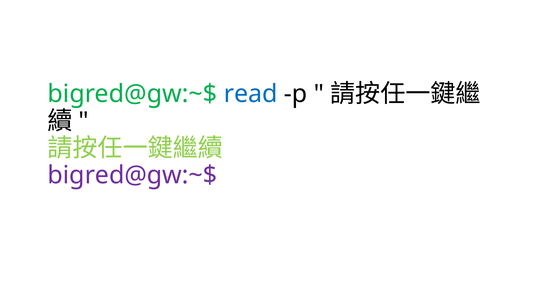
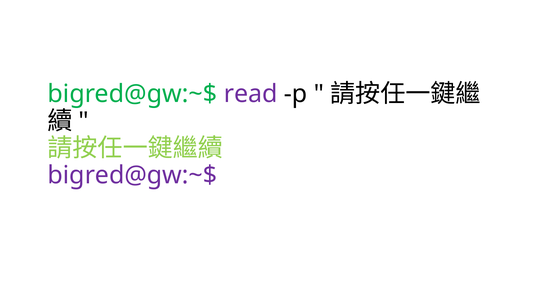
read colour: blue -> purple (251, 94)
